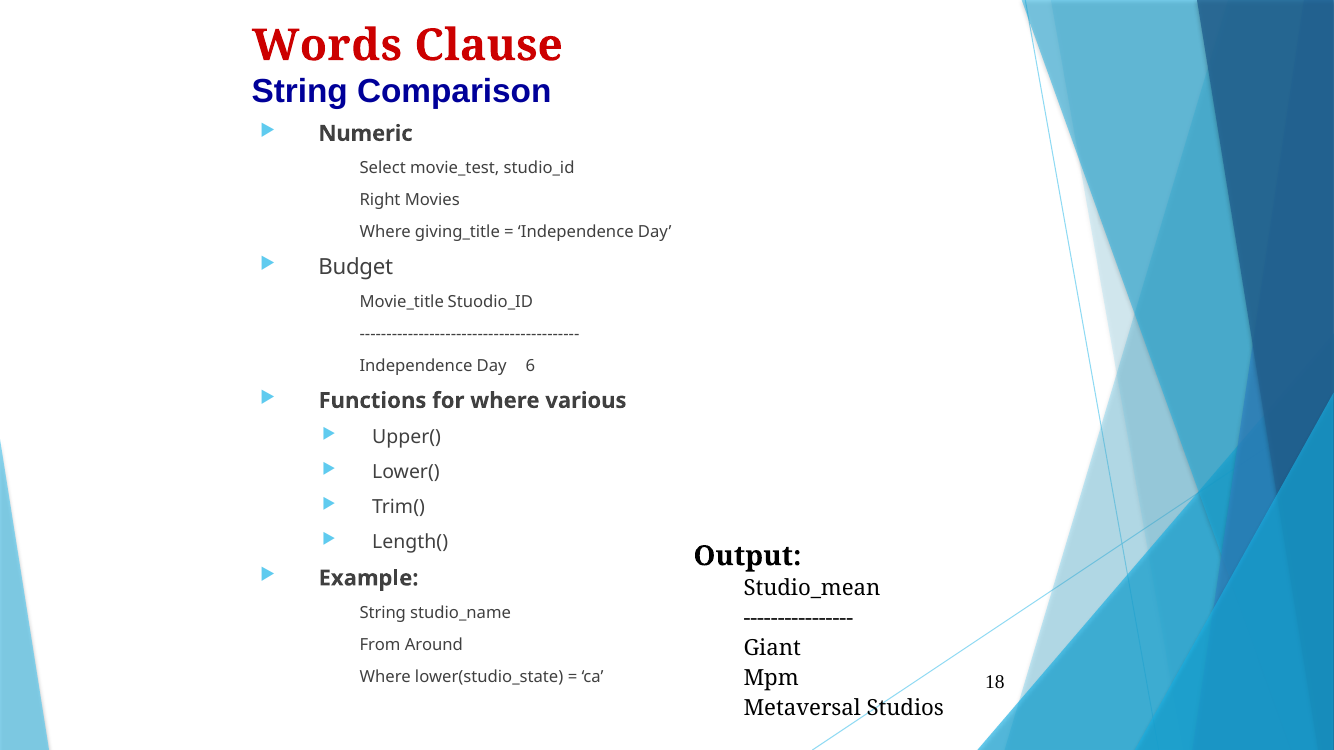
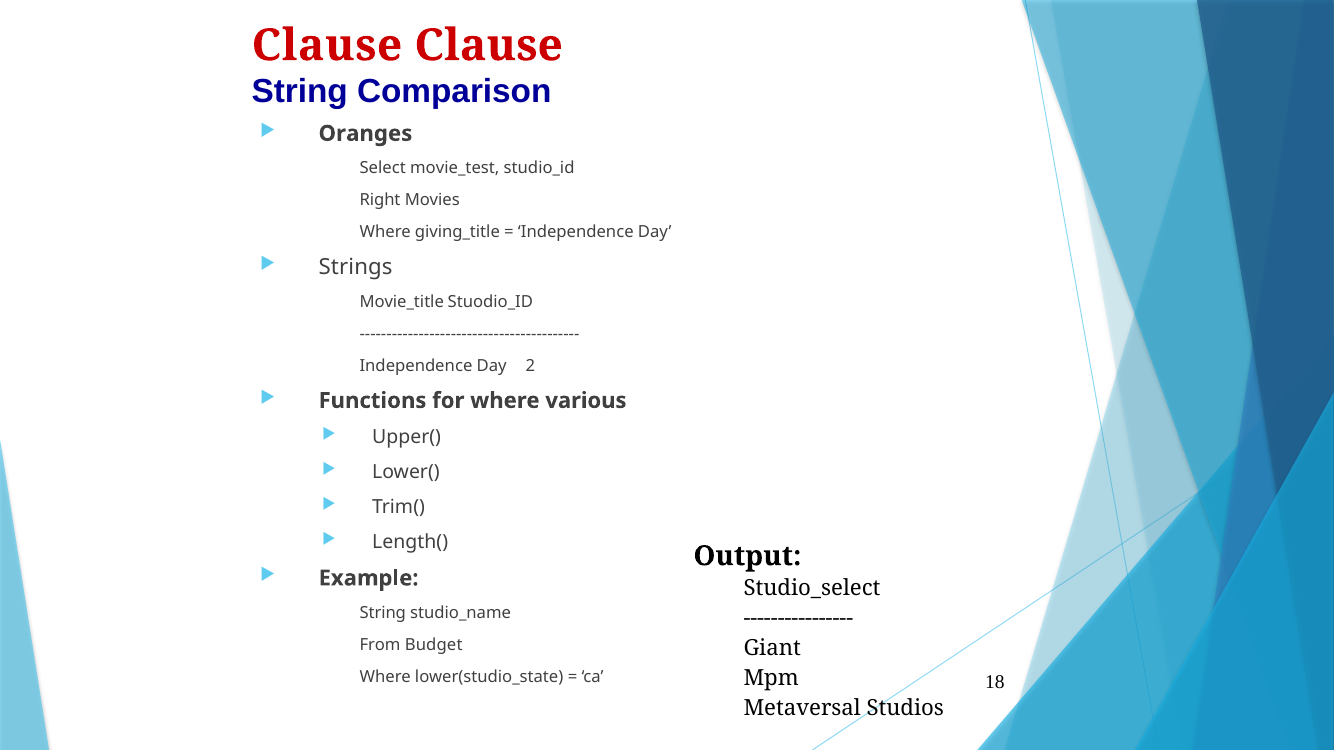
Words: Words -> Clause (327, 46)
Numeric: Numeric -> Oranges (365, 134)
Budget: Budget -> Strings (356, 267)
6: 6 -> 2 (530, 366)
Studio_mean: Studio_mean -> Studio_select (812, 589)
Around: Around -> Budget (434, 645)
